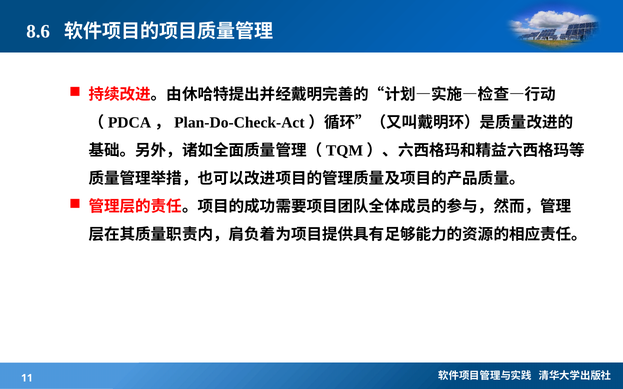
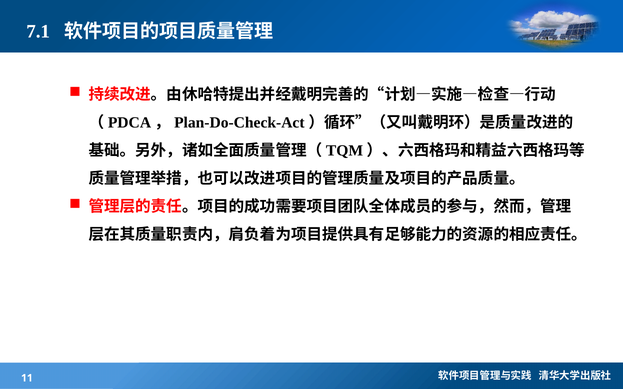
8.6: 8.6 -> 7.1 (38, 32)
